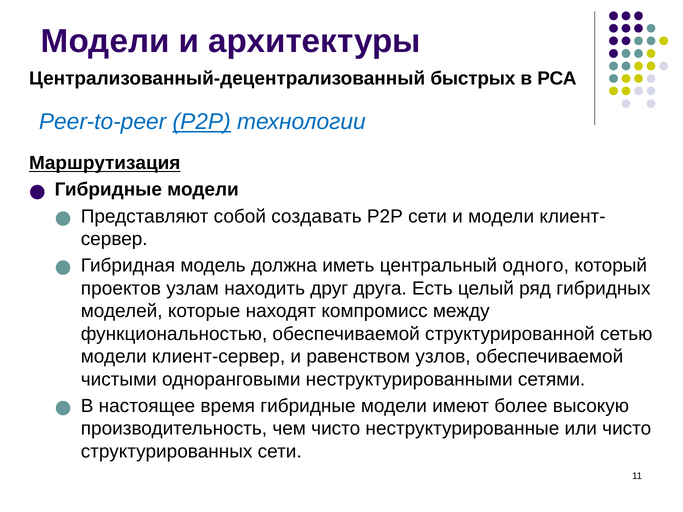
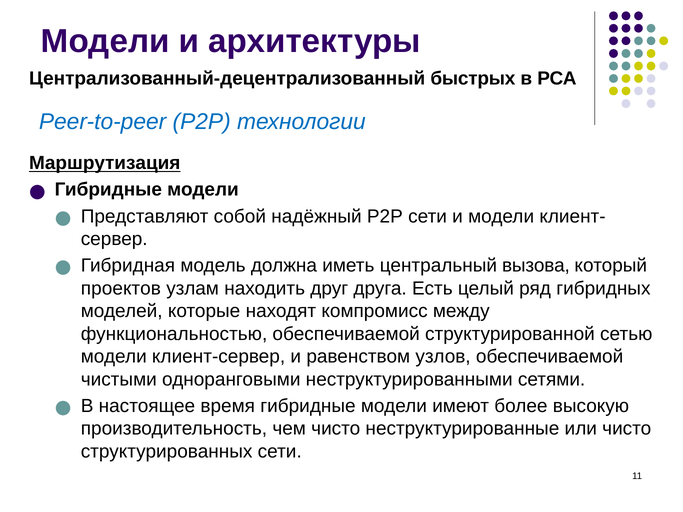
P2P underline: present -> none (202, 122)
создавать: создавать -> надёжный (316, 216)
одного: одного -> вызова (536, 266)
